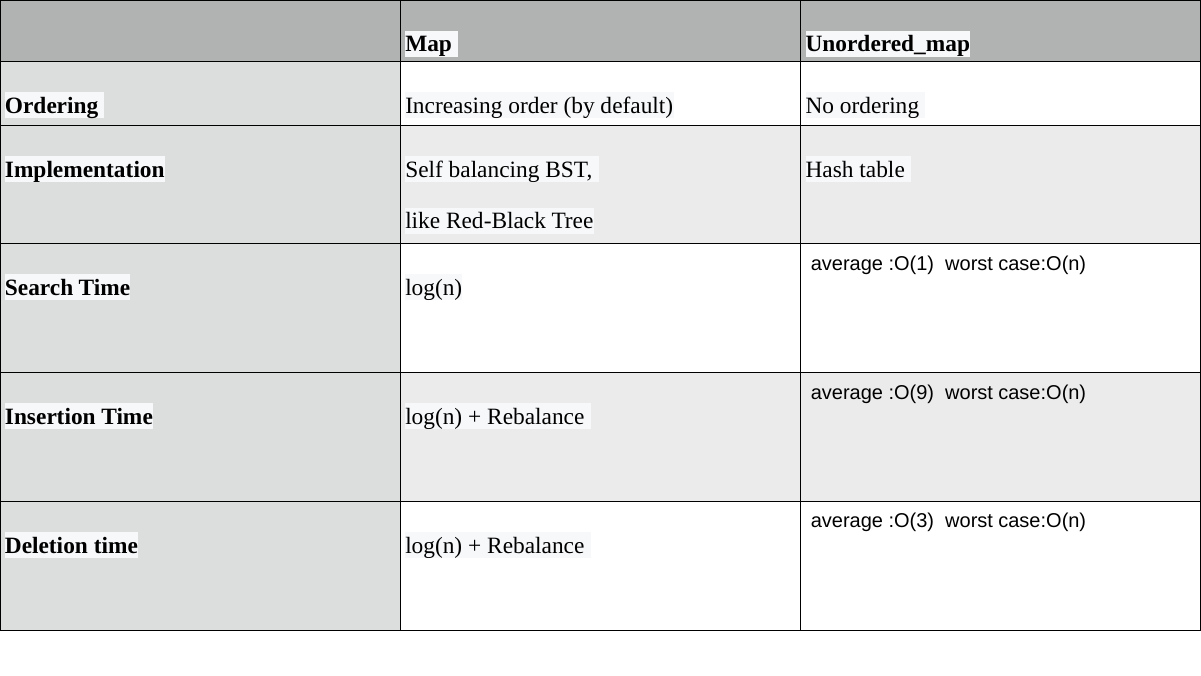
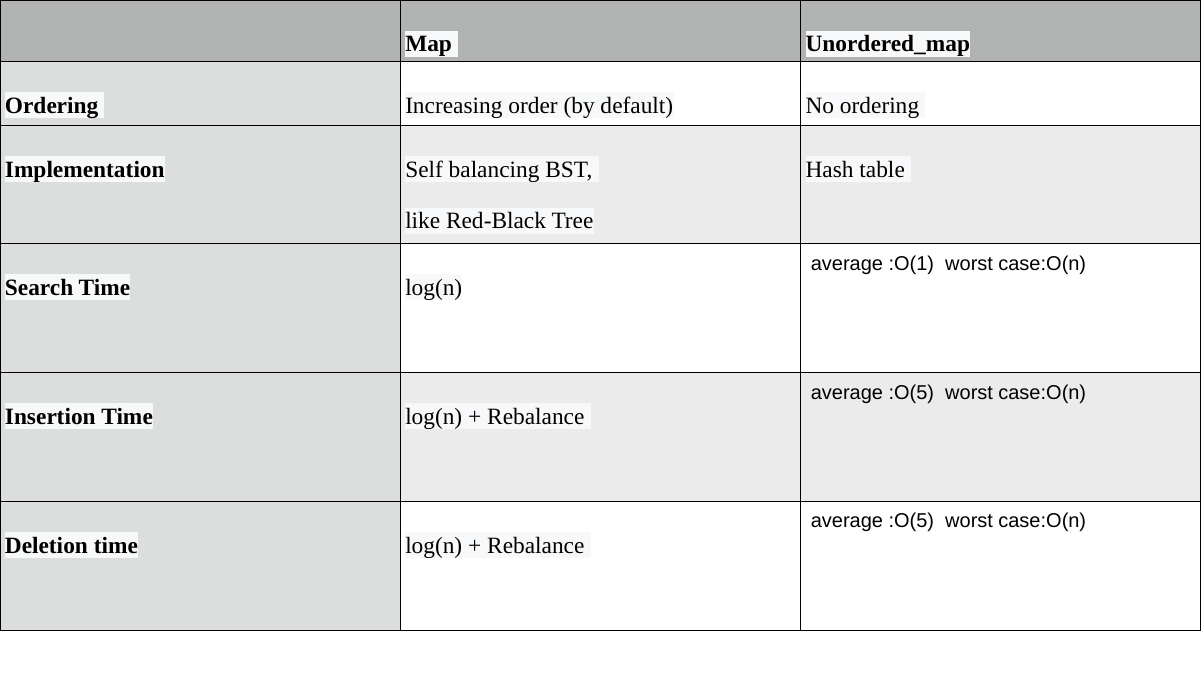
:O(9: :O(9 -> :O(5 (911, 392)
:O(3: :O(3 -> :O(5 (911, 521)
